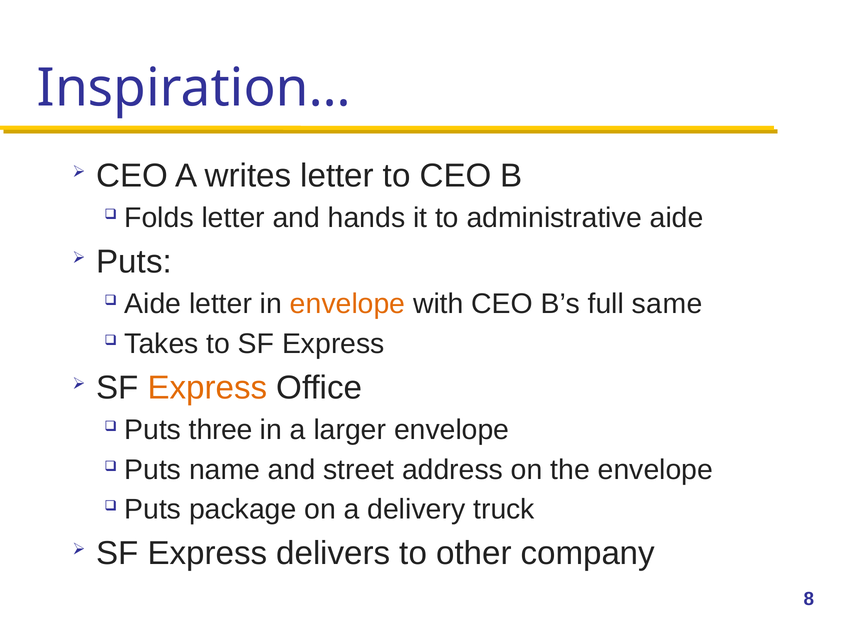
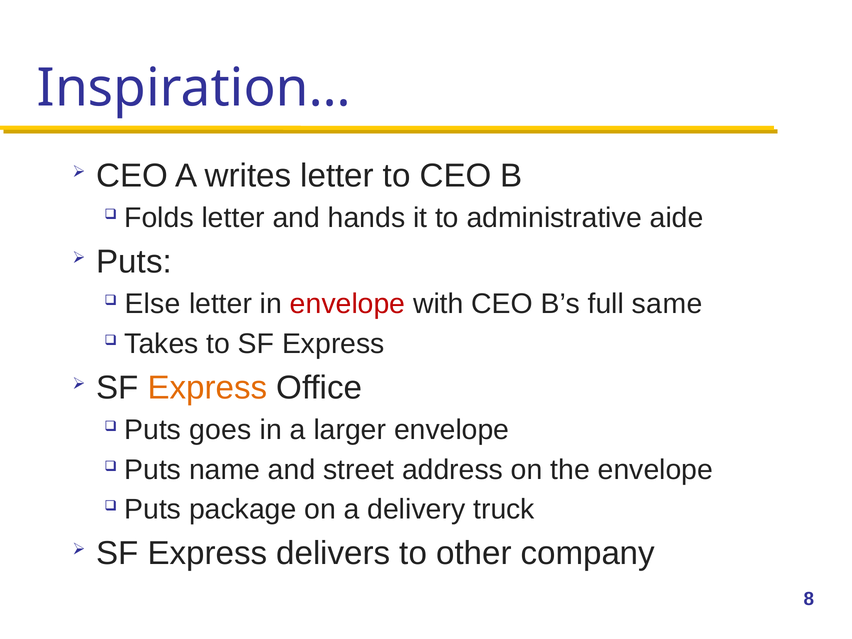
Aide: Aide -> Else (153, 304)
envelope colour: orange -> red (348, 304)
three: three -> goes (220, 430)
